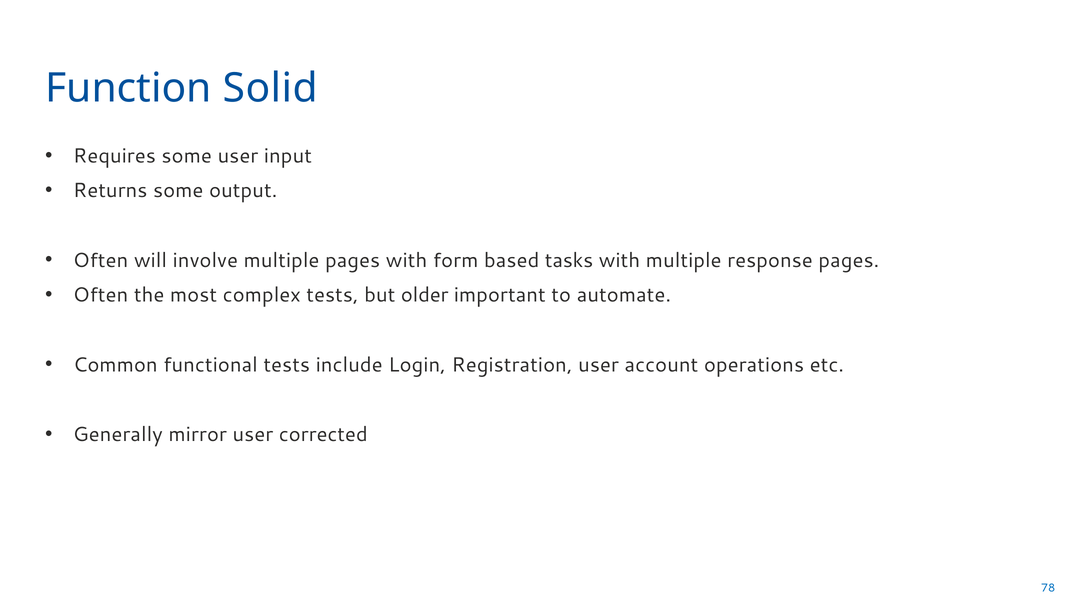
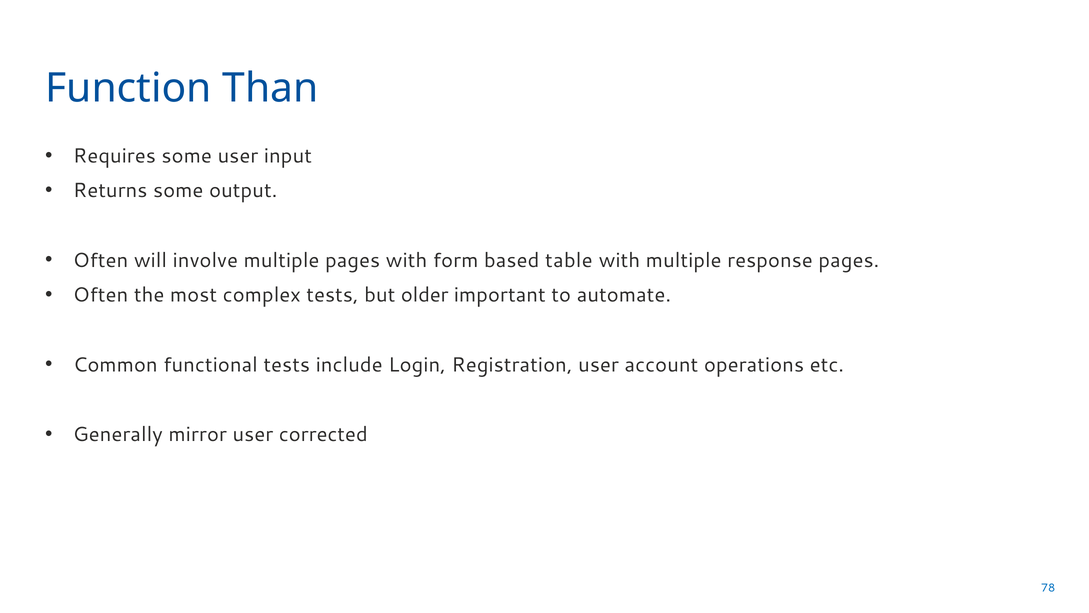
Solid: Solid -> Than (270, 88)
tasks: tasks -> table (569, 260)
